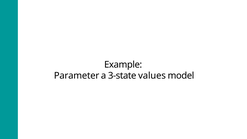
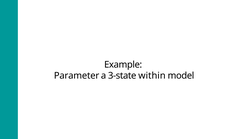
values: values -> within (152, 76)
